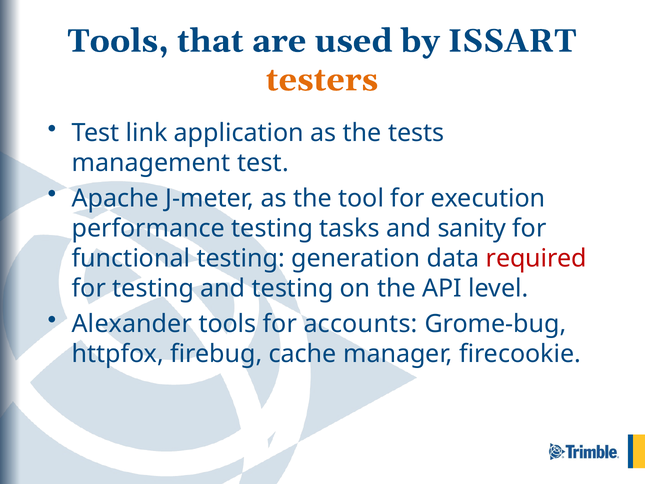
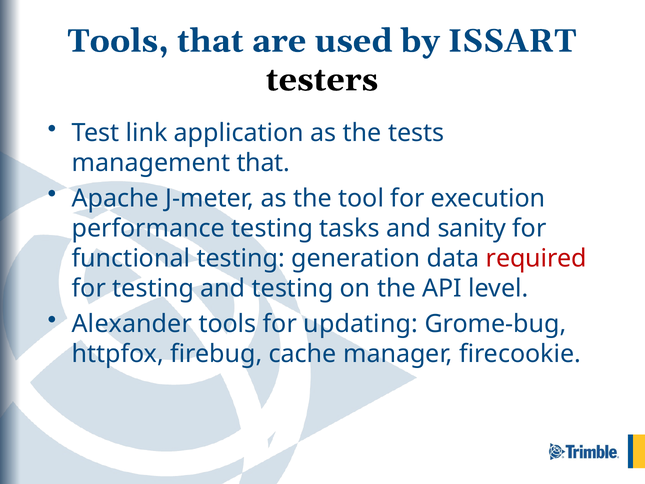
testers colour: orange -> black (322, 80)
management test: test -> that (263, 163)
accounts: accounts -> updating (361, 324)
